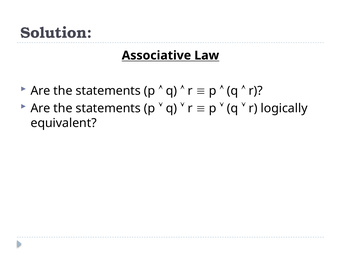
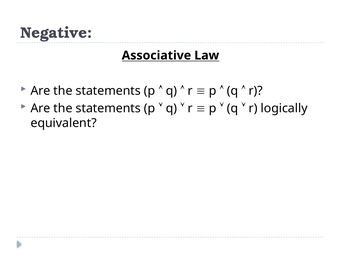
Solution: Solution -> Negative (56, 33)
